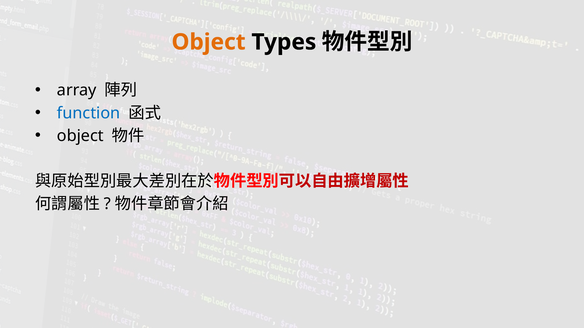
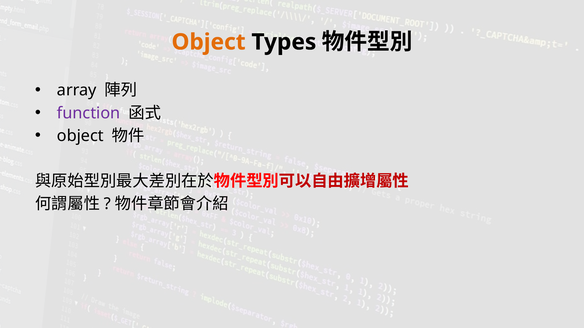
function colour: blue -> purple (89, 113)
